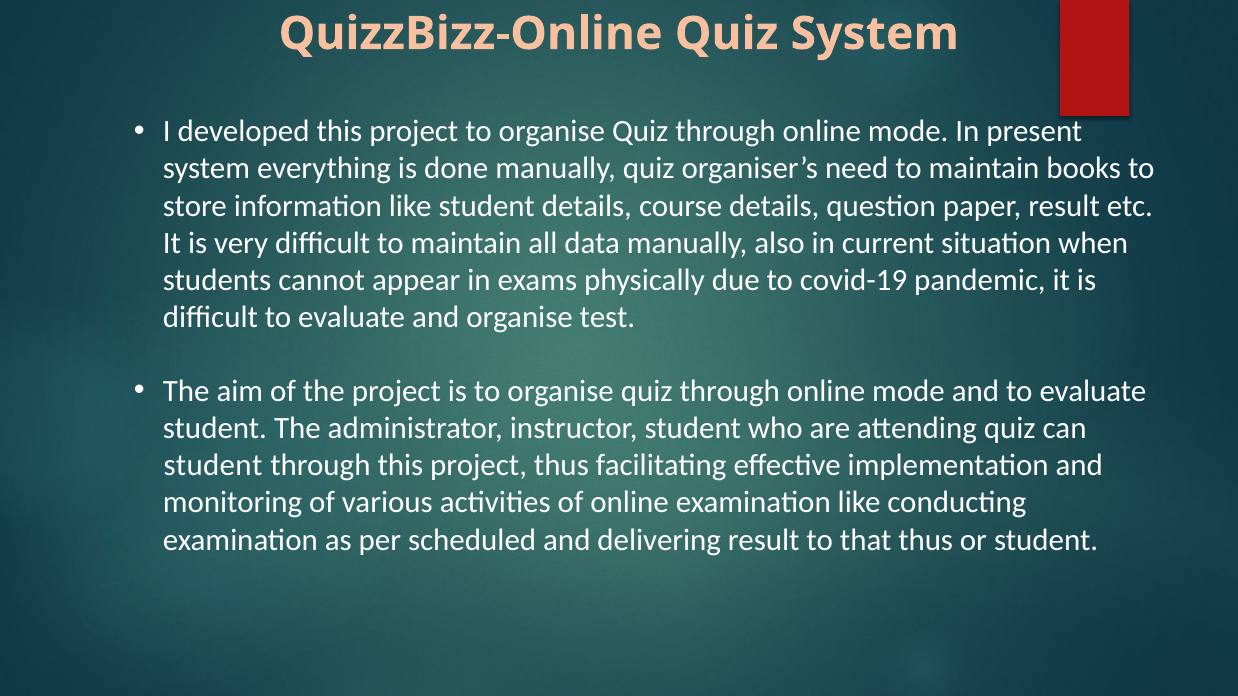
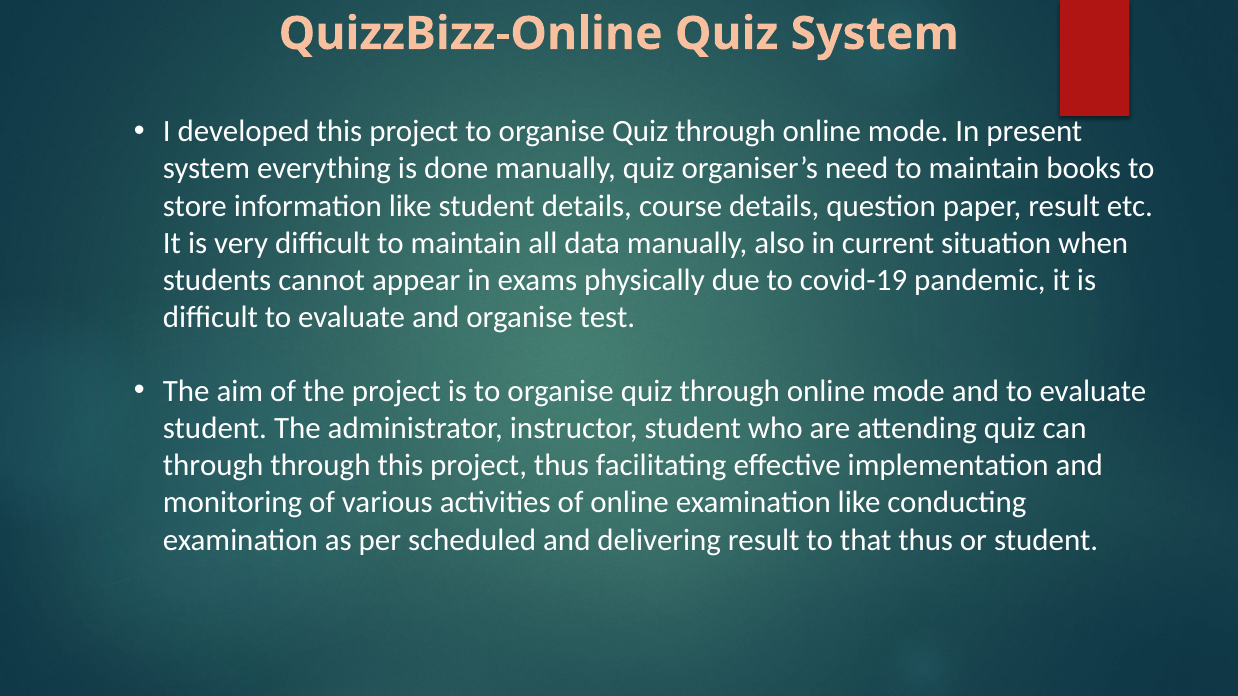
student: student -> through (213, 466)
